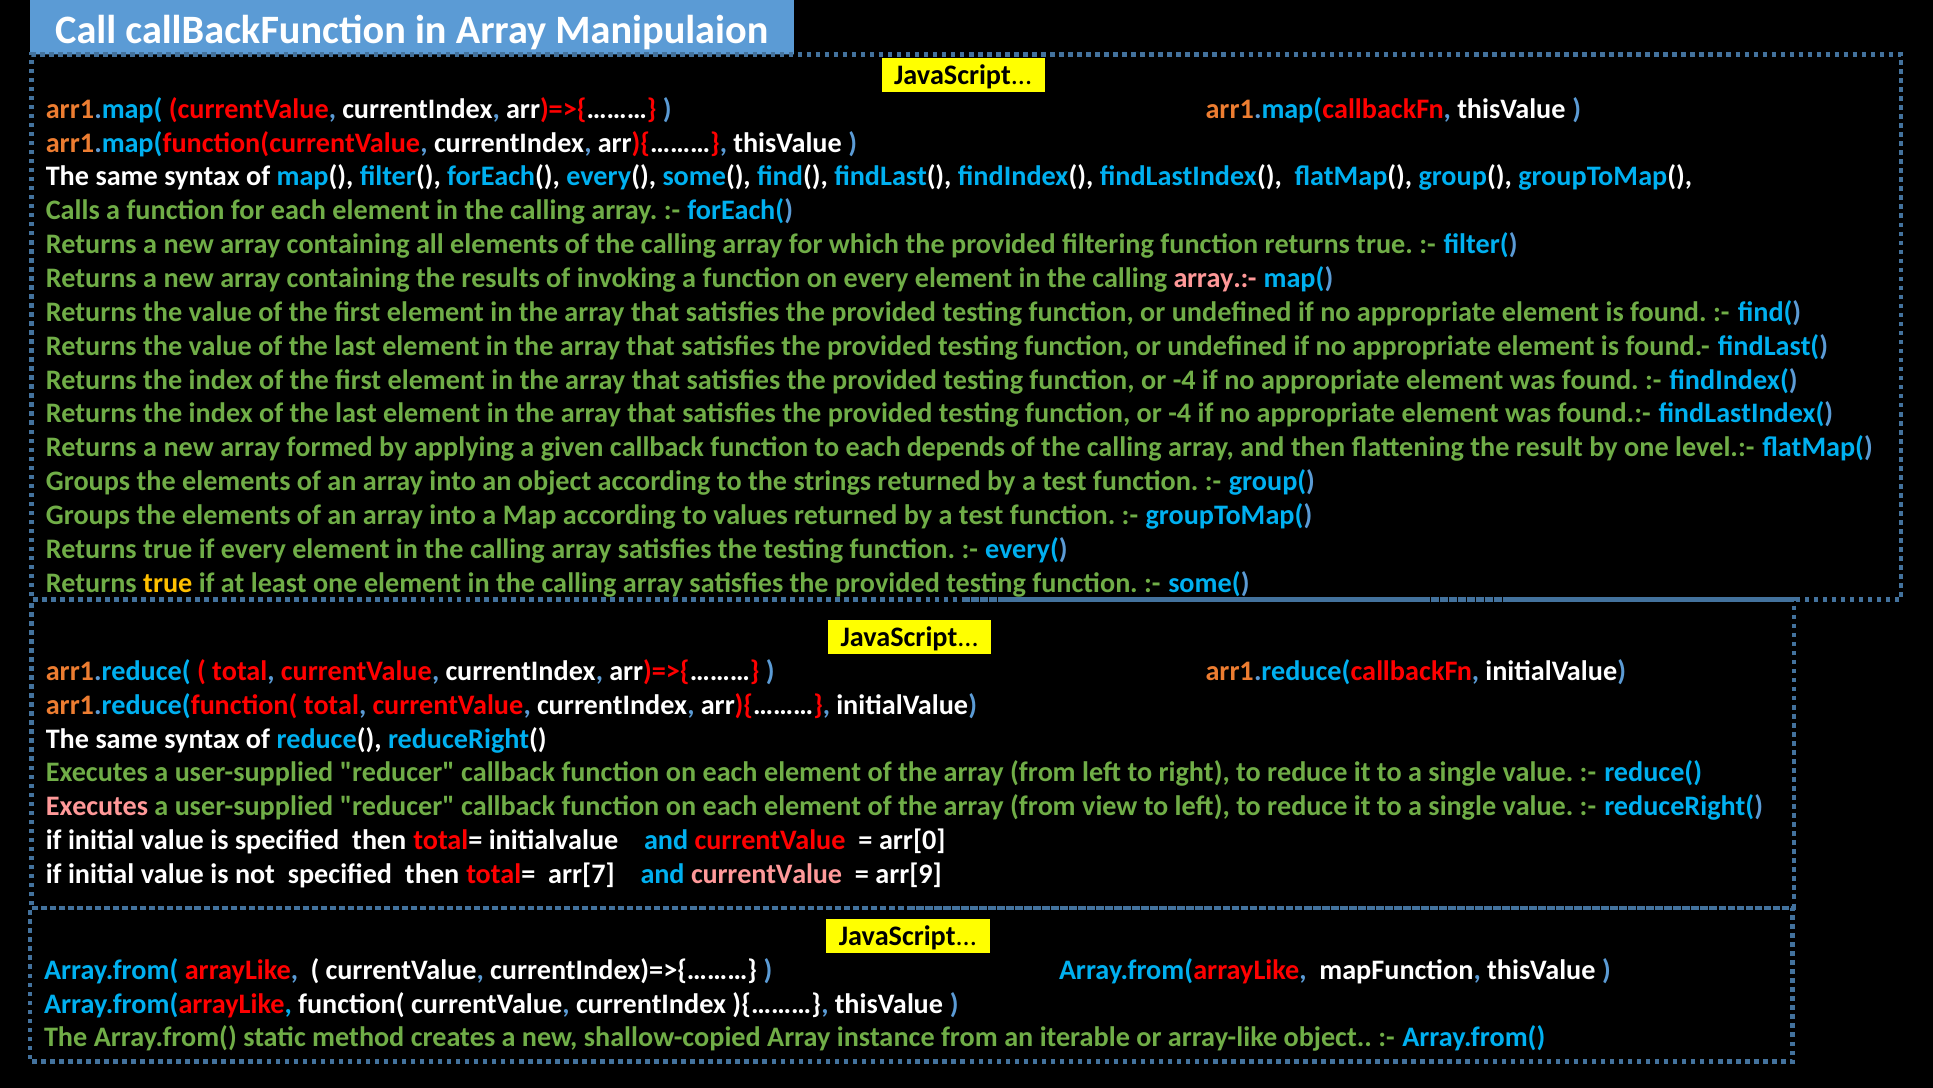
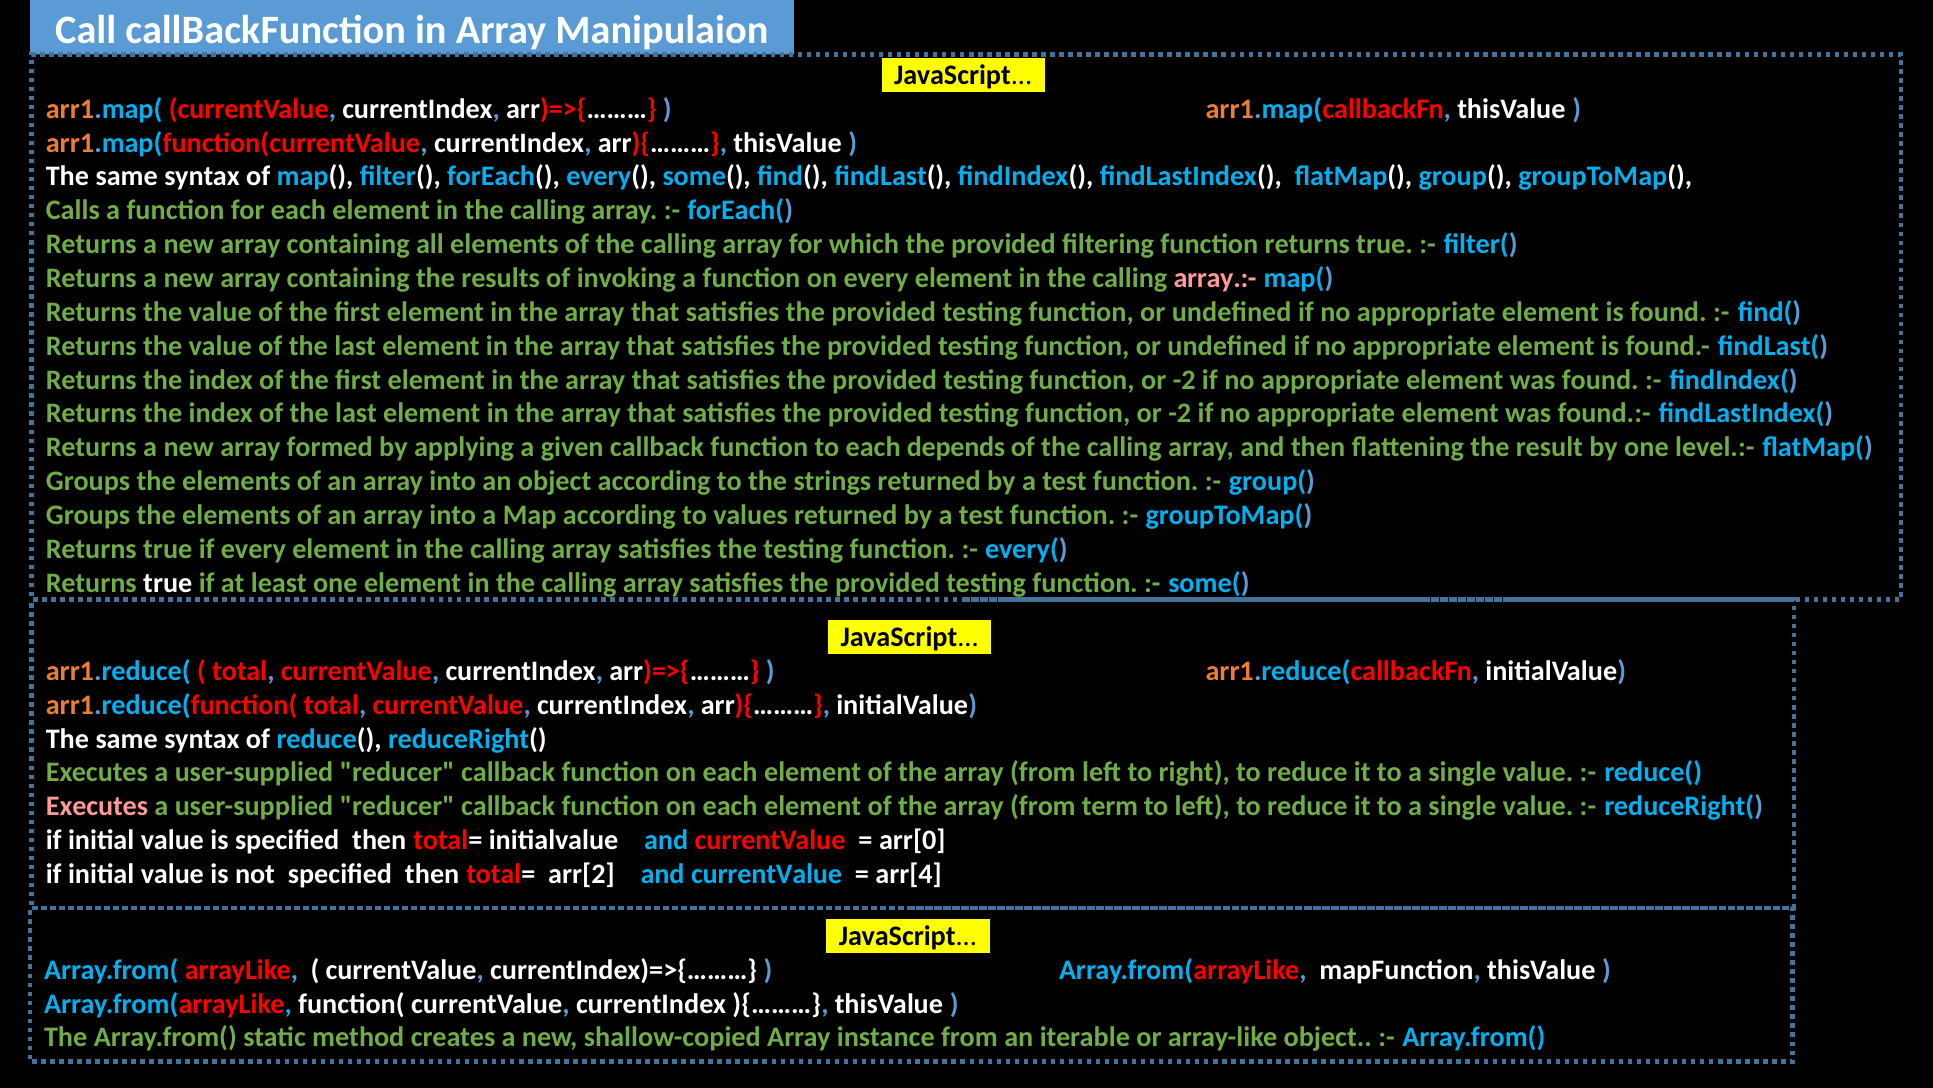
-4: -4 -> -2 (1184, 380)
-4: -4 -> -2 (1180, 413)
true colour: yellow -> white (168, 583)
view: view -> term (1110, 806)
arr[7: arr[7 -> arr[2 (581, 874)
currentValue colour: pink -> light blue (767, 874)
arr[9: arr[9 -> arr[4 (909, 874)
